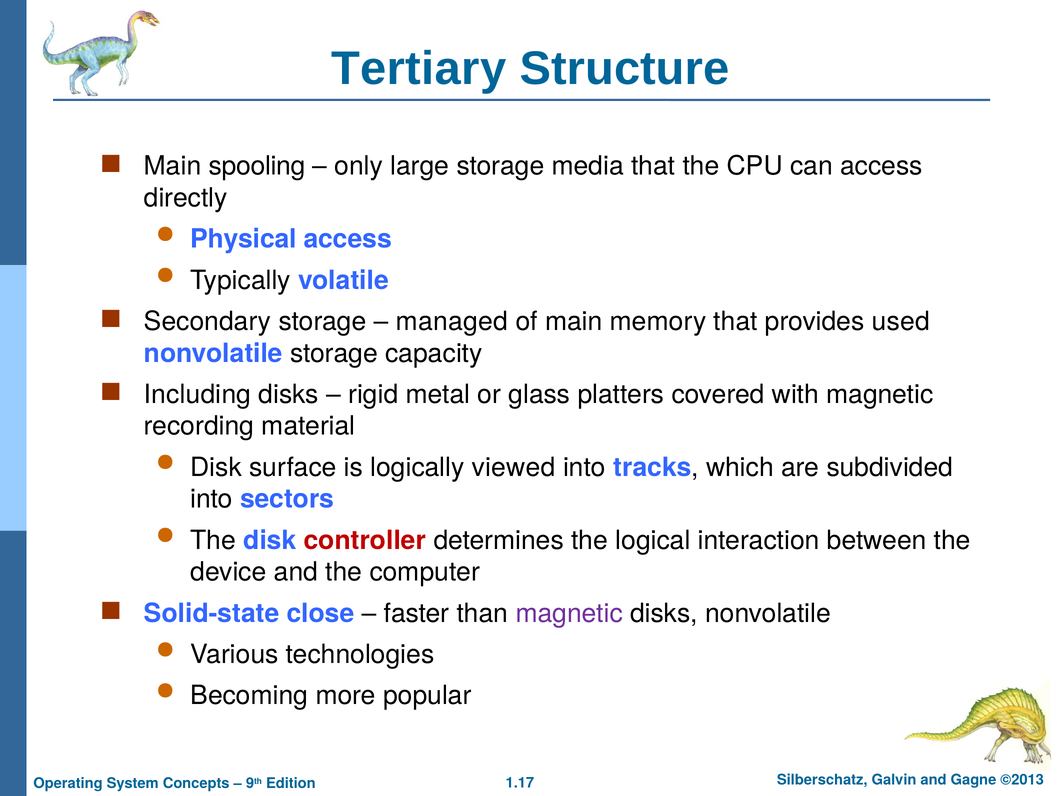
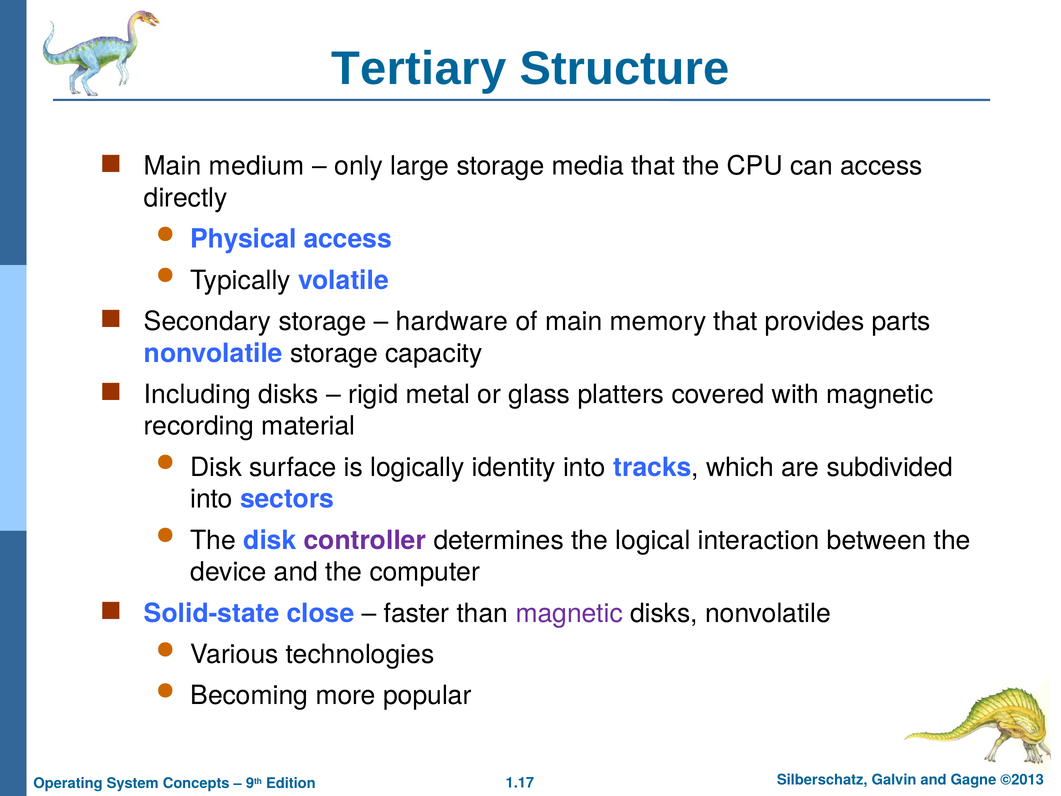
spooling: spooling -> medium (257, 166)
managed: managed -> hardware (452, 321)
used: used -> parts (901, 321)
viewed: viewed -> identity (514, 467)
controller colour: red -> purple (365, 540)
